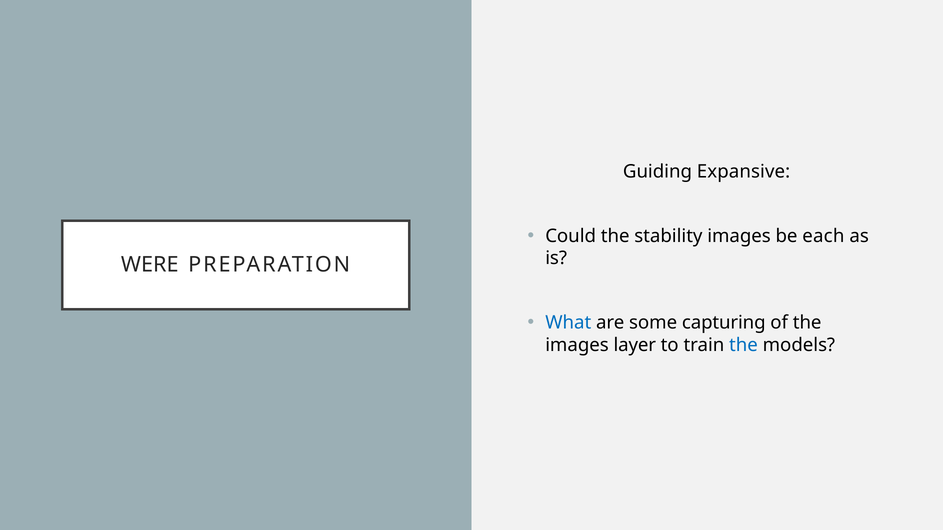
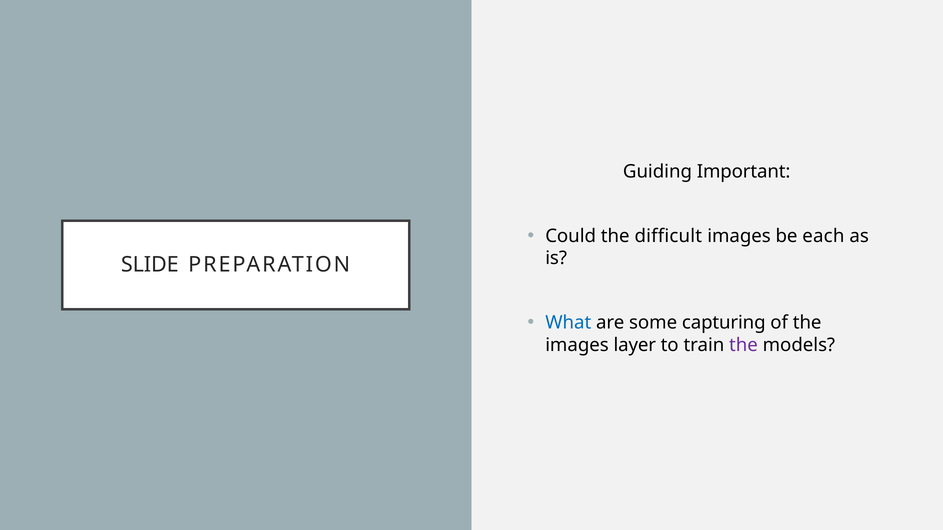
Expansive: Expansive -> Important (744, 172)
stability: stability -> difficult (668, 236)
WERE: WERE -> SLIDE (150, 265)
the colour: blue -> purple (743, 345)
